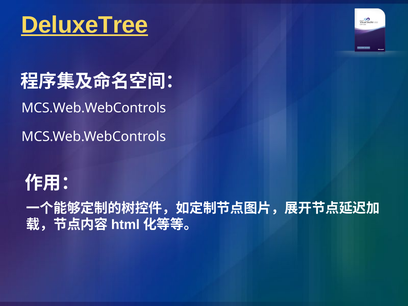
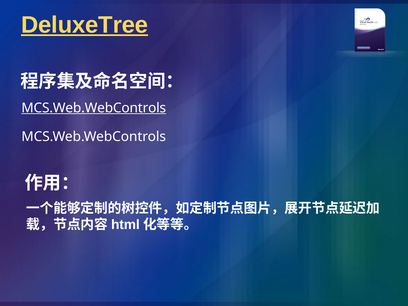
MCS.Web.WebControls underline: none -> present (94, 108)
